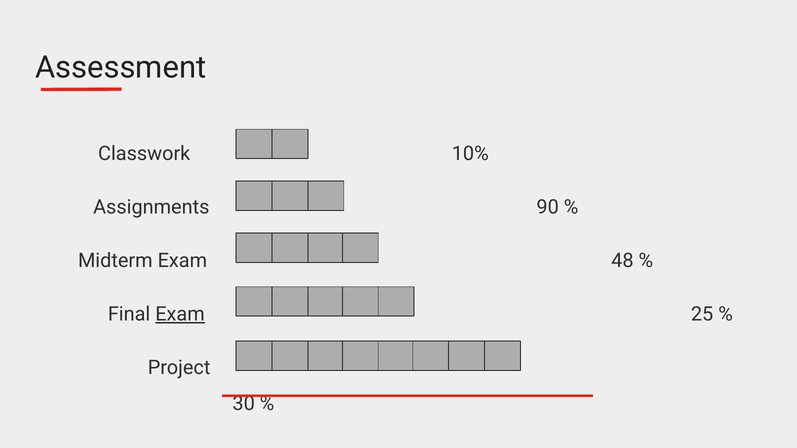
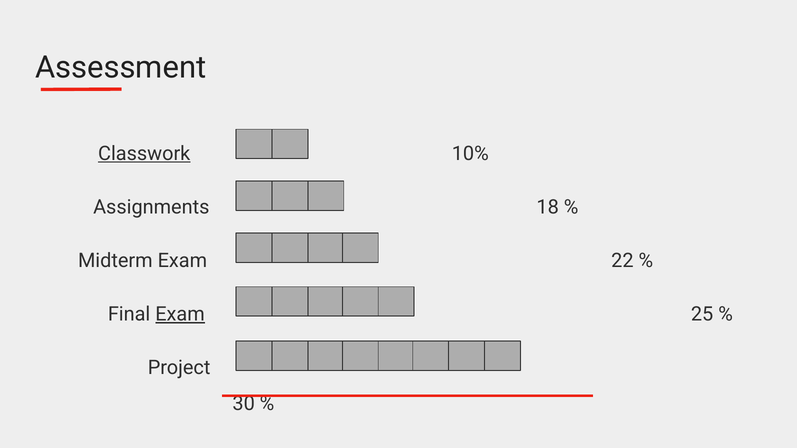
Classwork underline: none -> present (144, 154)
90: 90 -> 18 (548, 207)
48: 48 -> 22 (622, 261)
